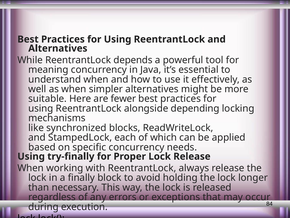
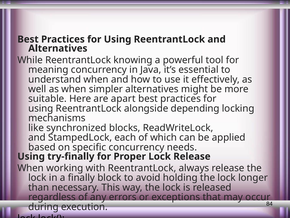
depends: depends -> knowing (133, 60)
fewer: fewer -> apart (123, 99)
